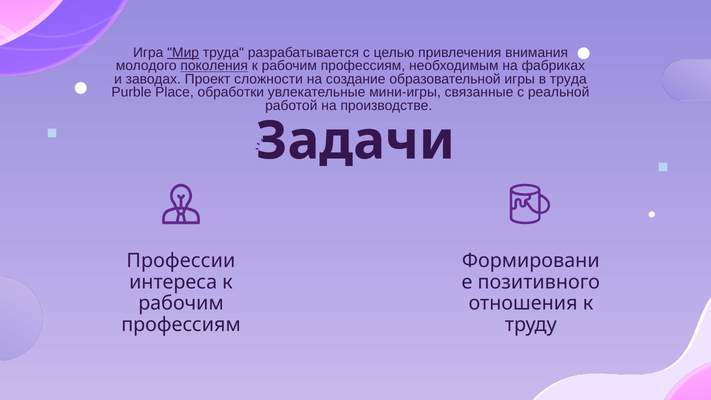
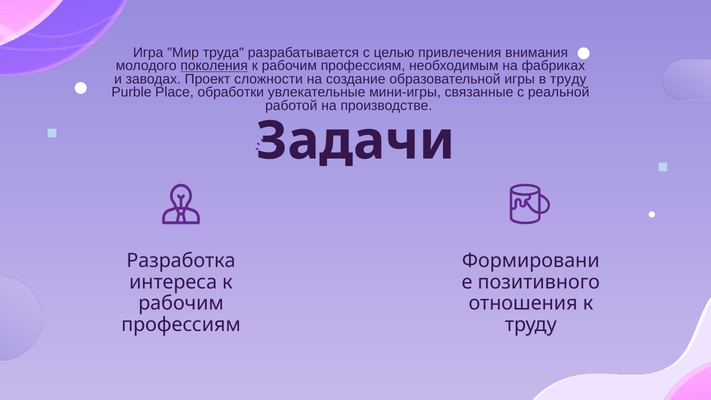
Мир underline: present -> none (183, 53)
в труда: труда -> труду (568, 79)
Профессии: Профессии -> Разработка (181, 261)
